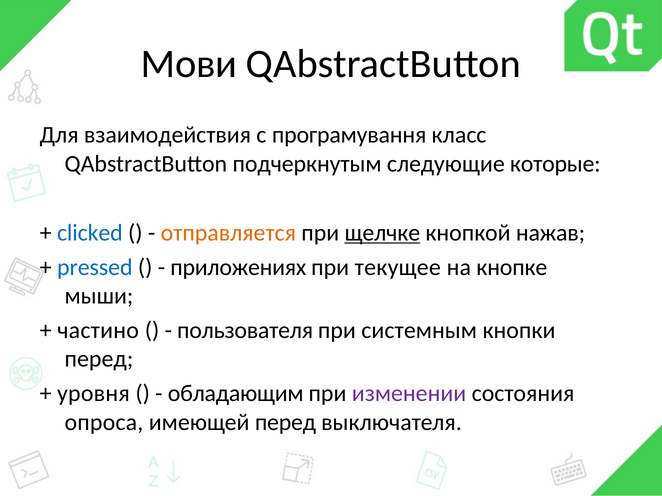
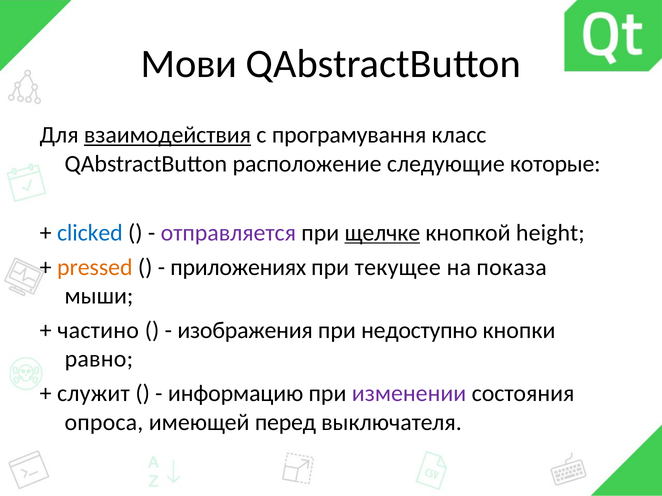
взаимодействия underline: none -> present (168, 135)
подчеркнутым: подчеркнутым -> расположение (307, 164)
отправляется colour: orange -> purple (228, 233)
нажав: нажав -> height (550, 233)
pressed colour: blue -> orange (95, 268)
кнопке: кнопке -> показа (512, 268)
пользователя: пользователя -> изображения (245, 331)
системным: системным -> недоступно (419, 331)
перед: перед -> равно (99, 359)
уровня: уровня -> служит (93, 394)
обладающим: обладающим -> информацию (236, 394)
